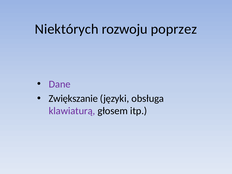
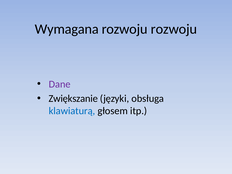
Niektórych: Niektórych -> Wymagana (67, 29)
rozwoju poprzez: poprzez -> rozwoju (174, 29)
klawiaturą colour: purple -> blue (72, 111)
